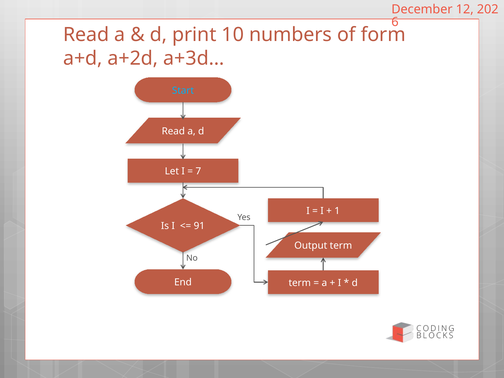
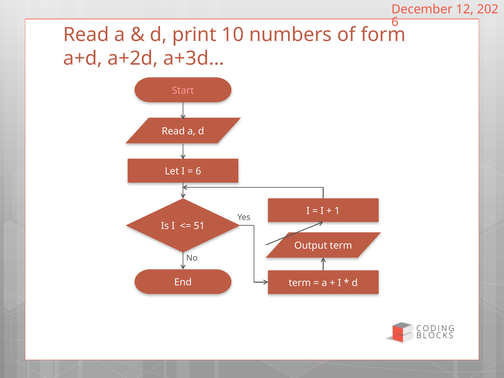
Start colour: light blue -> pink (183, 90)
7: 7 -> 6 (198, 171)
91: 91 -> 51 (199, 226)
